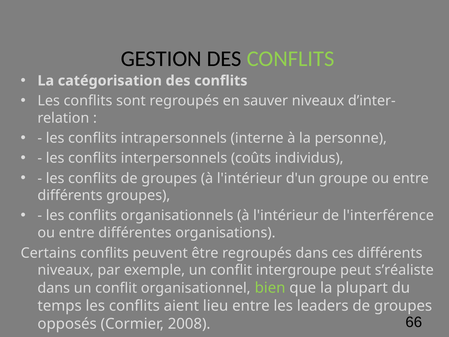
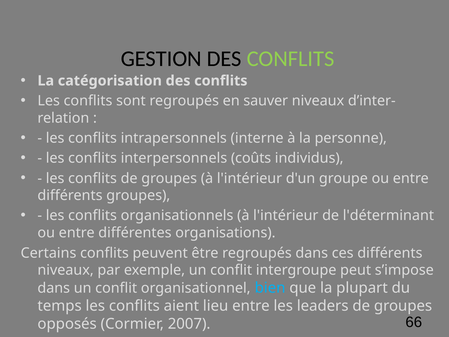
l'interférence: l'interférence -> l'déterminant (388, 215)
s’réaliste: s’réaliste -> s’impose (404, 270)
bien colour: light green -> light blue (270, 288)
2008: 2008 -> 2007 (189, 324)
